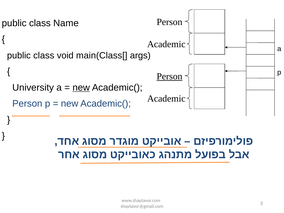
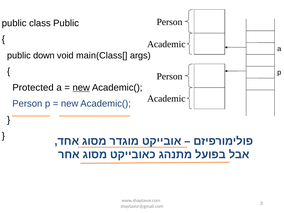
class Name: Name -> Public (66, 23)
class: class -> down (44, 55)
Person underline: present -> none (169, 76)
University: University -> Protected (33, 88)
